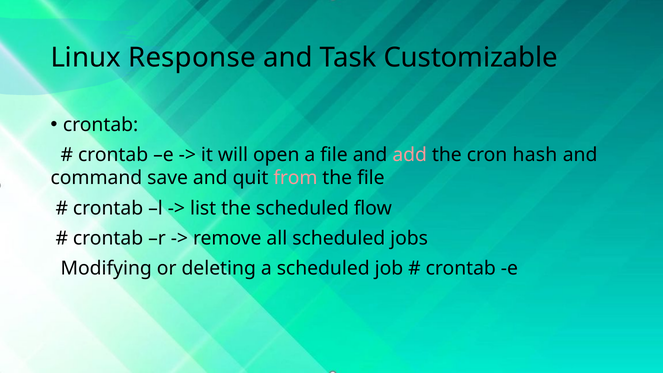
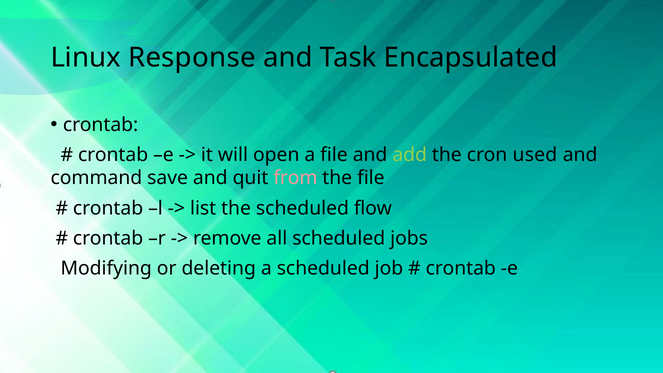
Customizable: Customizable -> Encapsulated (471, 58)
add colour: pink -> light green (410, 155)
hash: hash -> used (535, 155)
